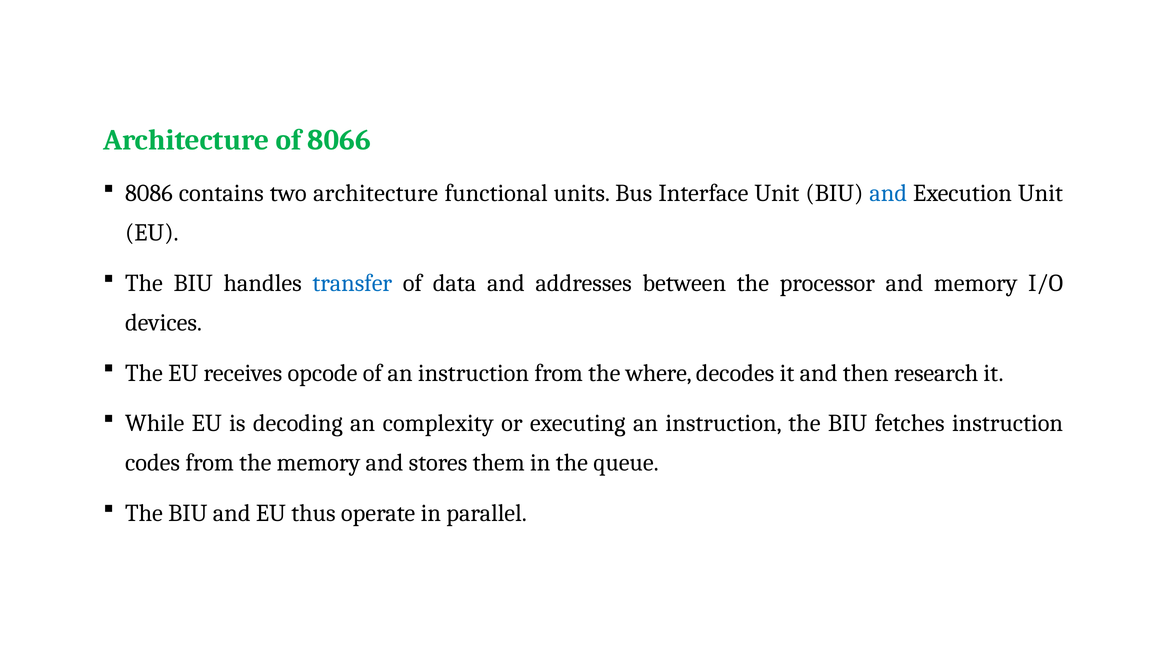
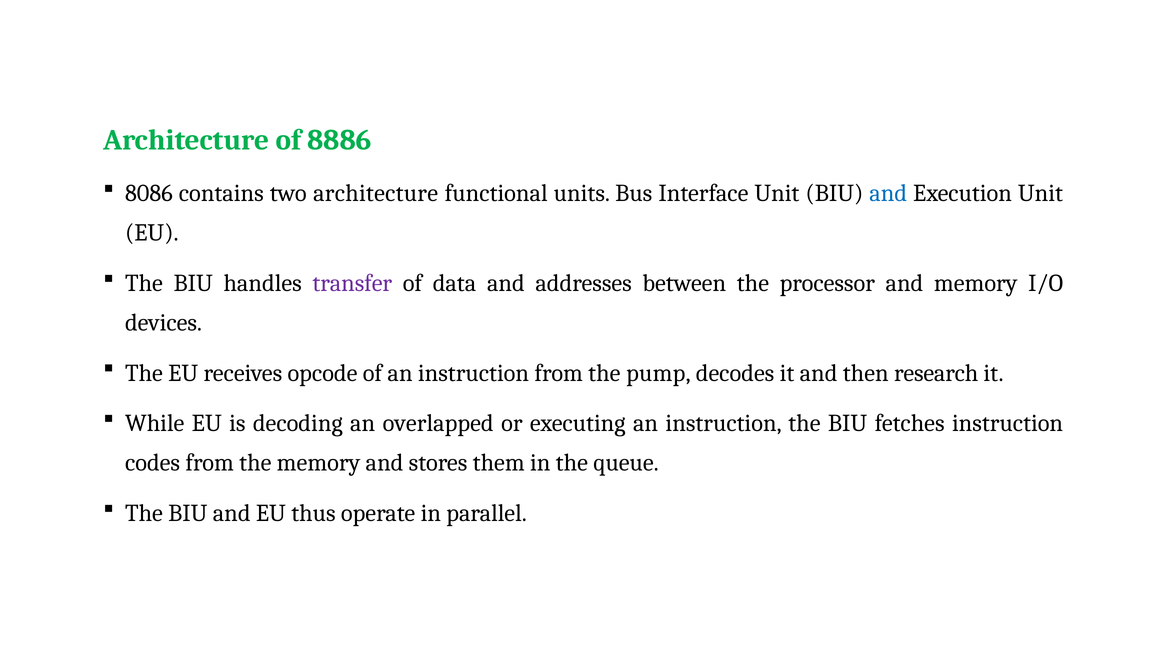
8066: 8066 -> 8886 (339, 140)
transfer colour: blue -> purple (352, 283)
where: where -> pump (658, 373)
complexity: complexity -> overlapped (438, 423)
